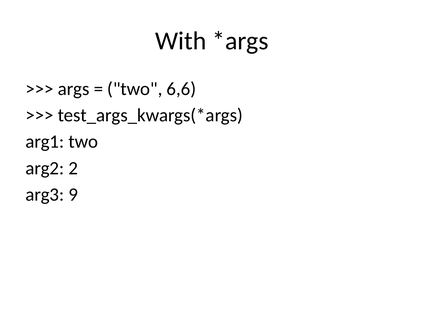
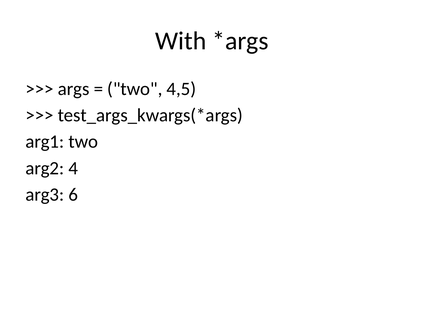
6,6: 6,6 -> 4,5 (181, 89)
2: 2 -> 4 (73, 168)
9: 9 -> 6 (73, 195)
